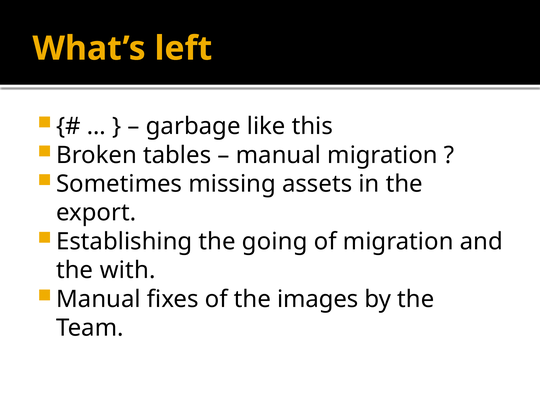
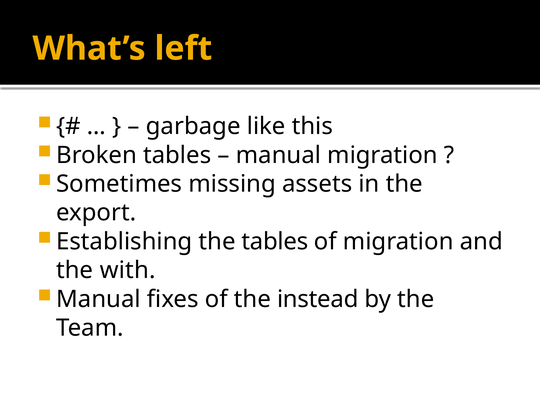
the going: going -> tables (275, 242)
images: images -> instead (318, 299)
